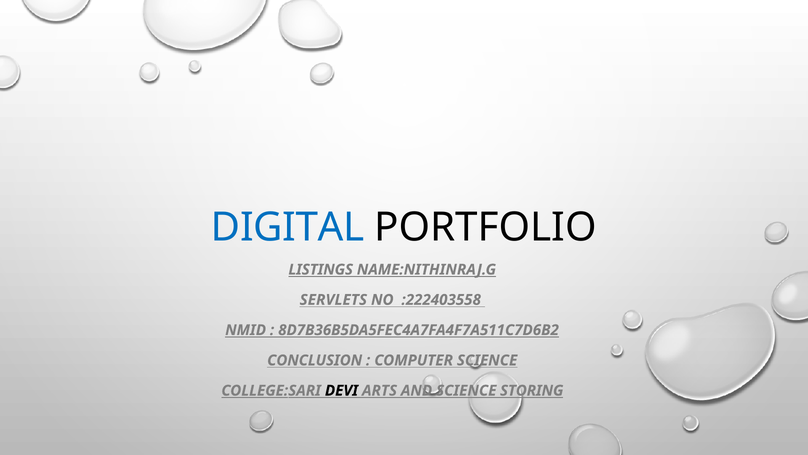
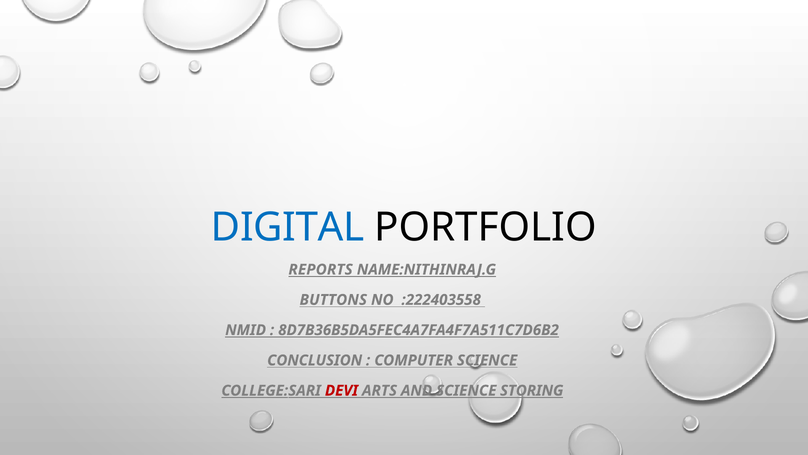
LISTINGS: LISTINGS -> REPORTS (321, 269)
SERVLETS: SERVLETS -> BUTTONS (333, 300)
DEVI colour: black -> red (342, 390)
